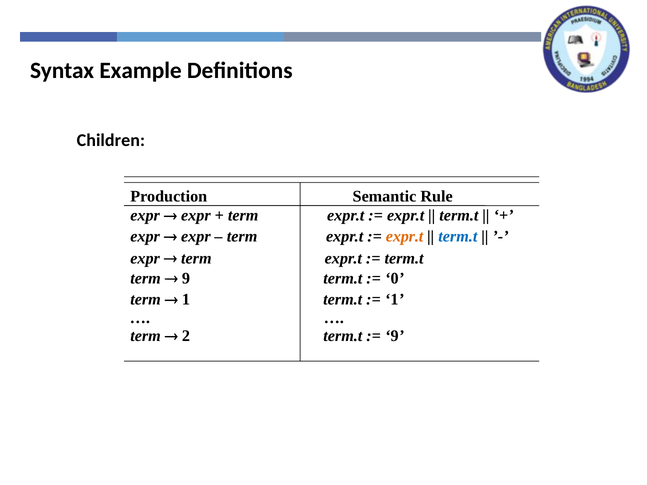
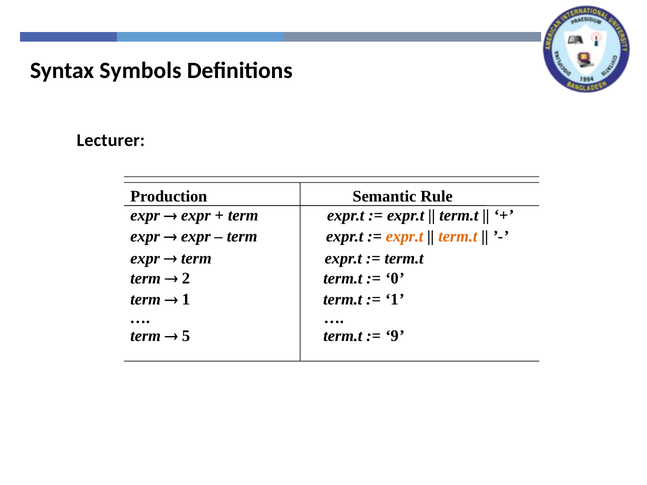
Example: Example -> Symbols (140, 71)
Children: Children -> Lecturer (111, 140)
term.t colour: blue -> orange (458, 237)
9: 9 -> 2 (186, 278)
2: 2 -> 5 (186, 336)
